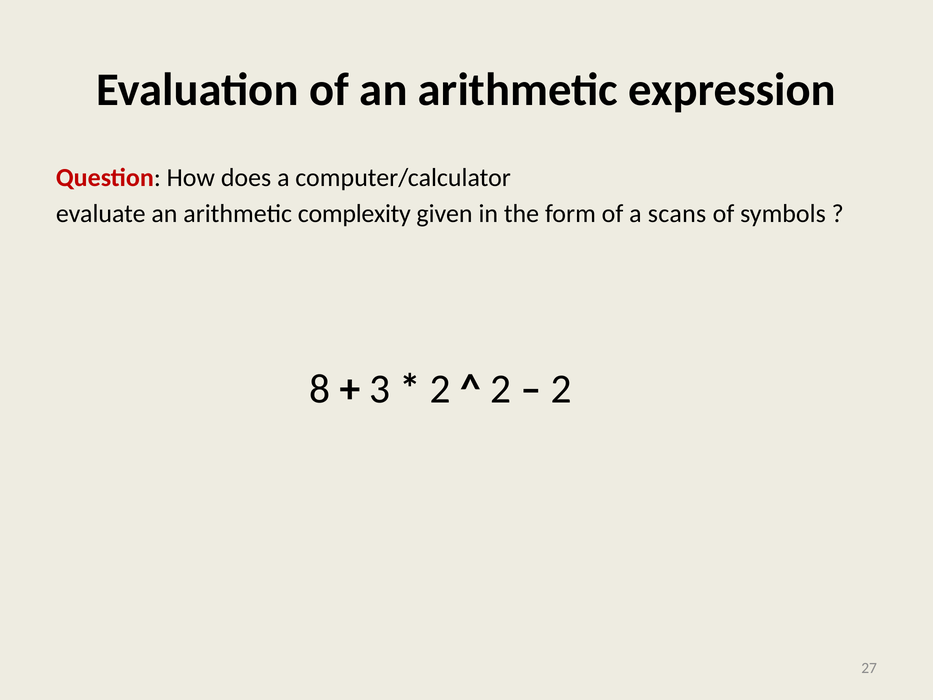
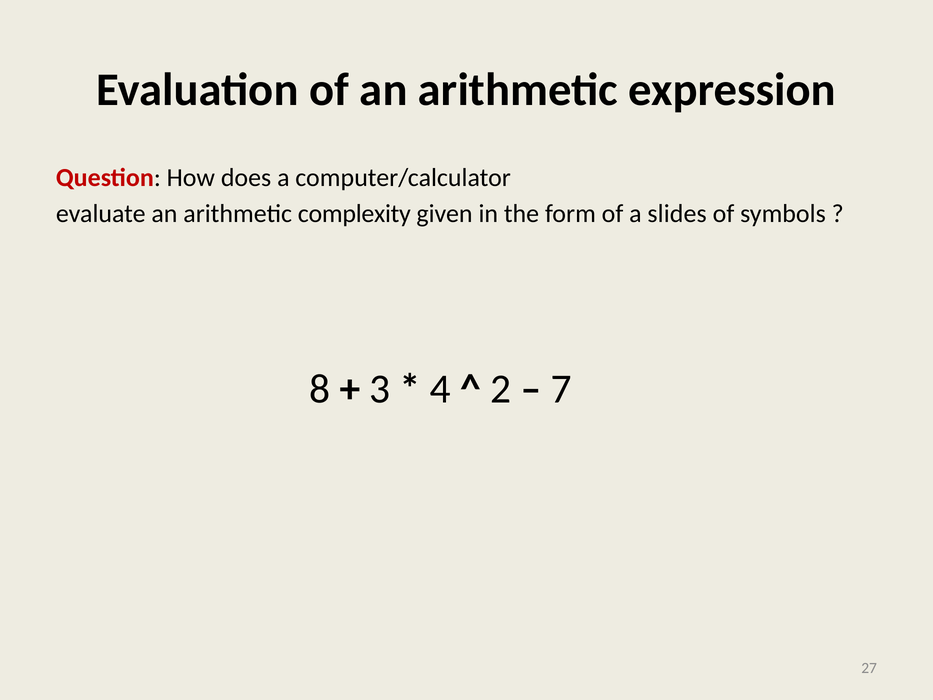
scans: scans -> slides (677, 214)
2: 2 -> 4 (440, 389)
2: 2 -> 7 (561, 389)
